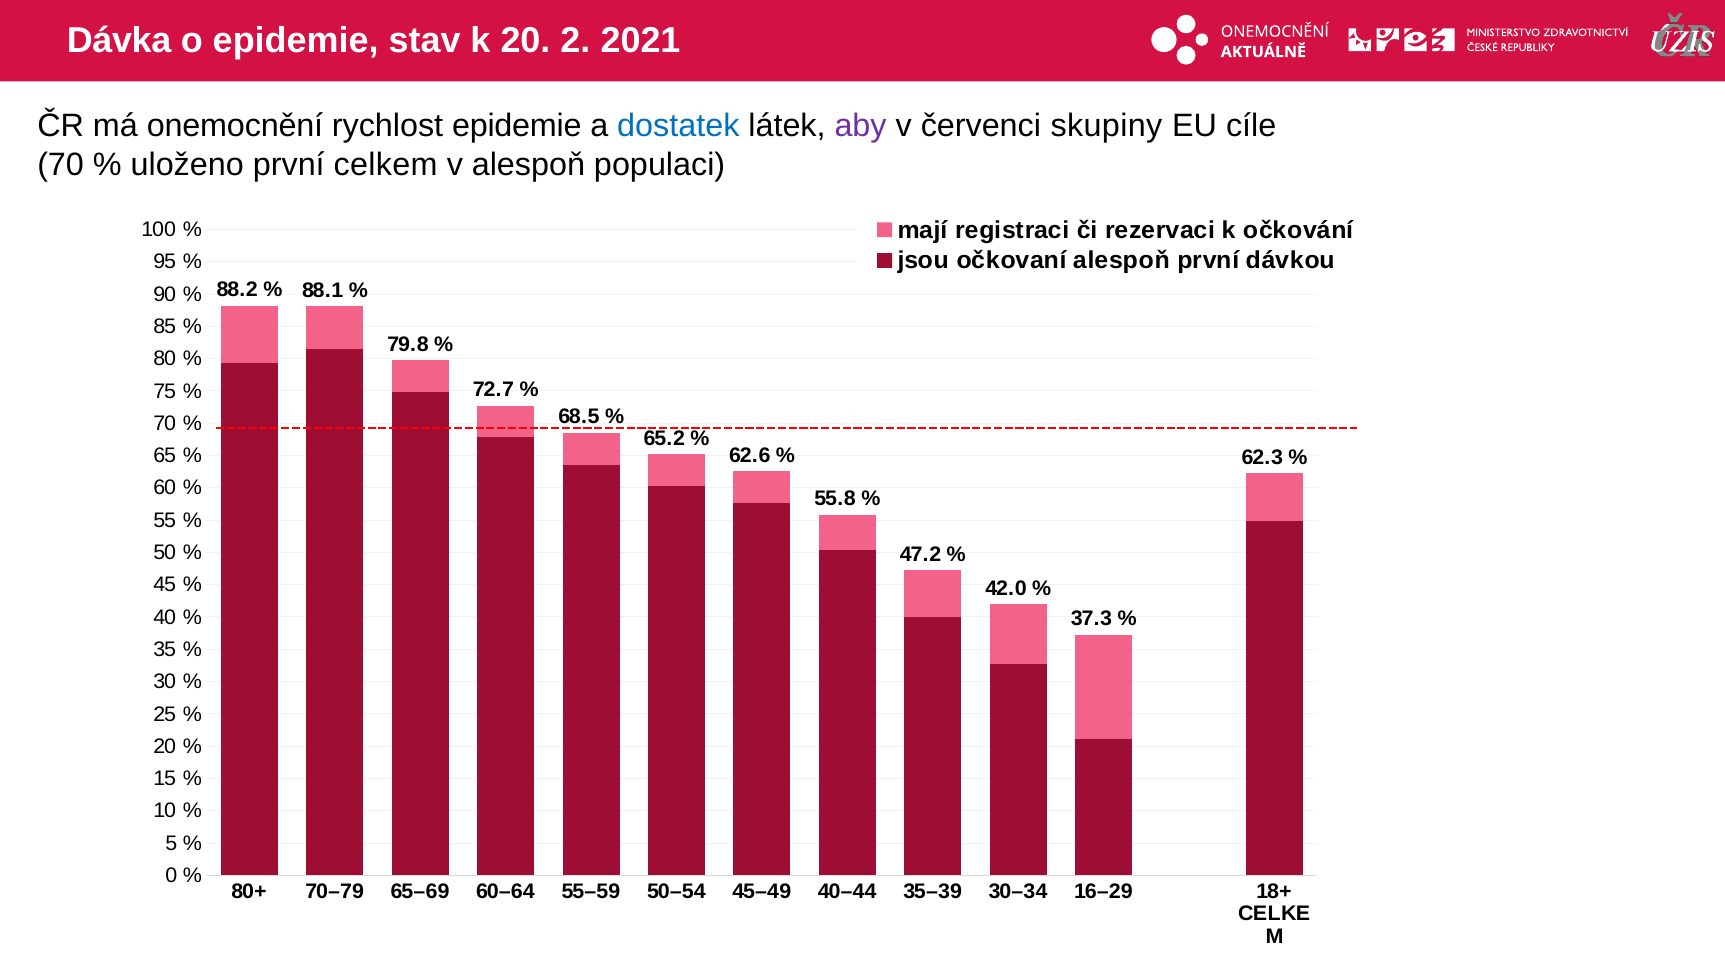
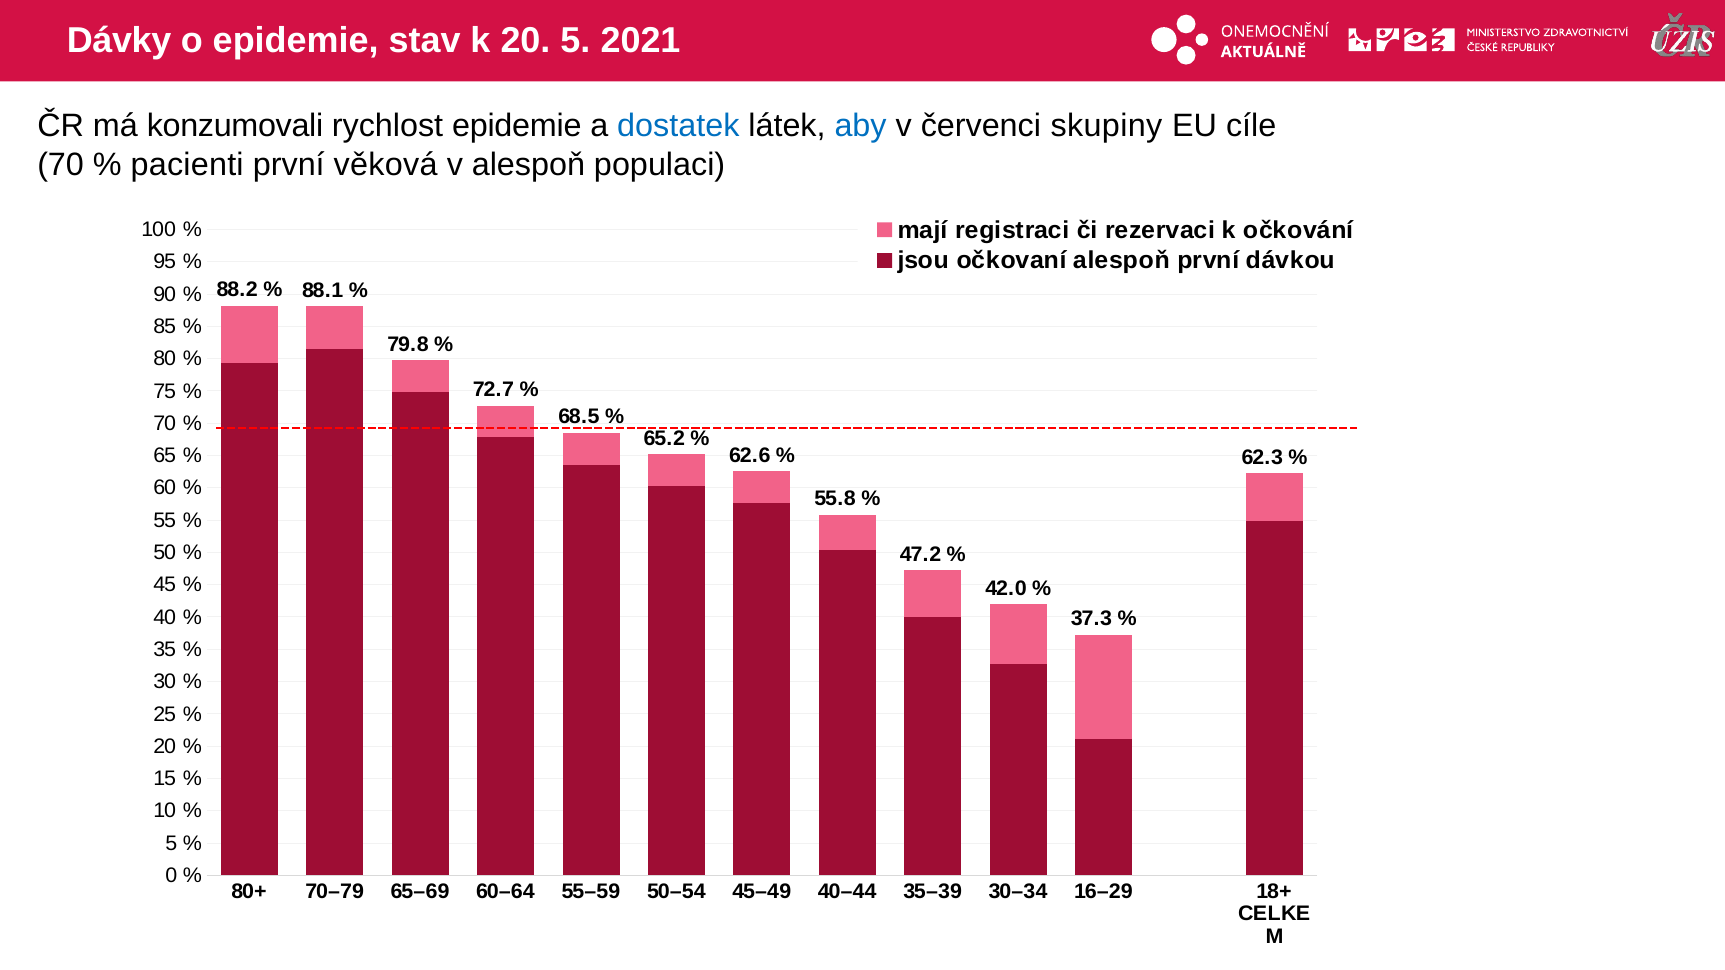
Dávka: Dávka -> Dávky (119, 40)
20 2: 2 -> 5 (575, 40)
onemocnění: onemocnění -> konzumovali (235, 126)
aby colour: purple -> blue (861, 126)
uloženo: uloženo -> pacienti (187, 165)
celkem: celkem -> věková (386, 165)
